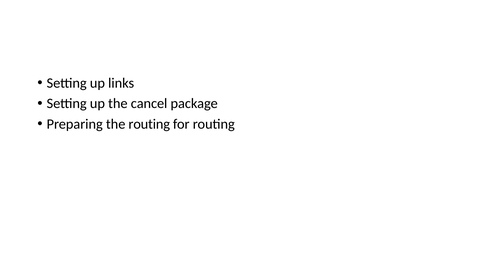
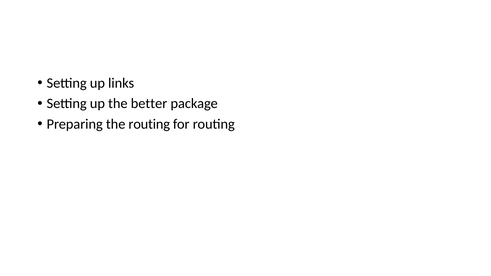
cancel: cancel -> better (149, 104)
